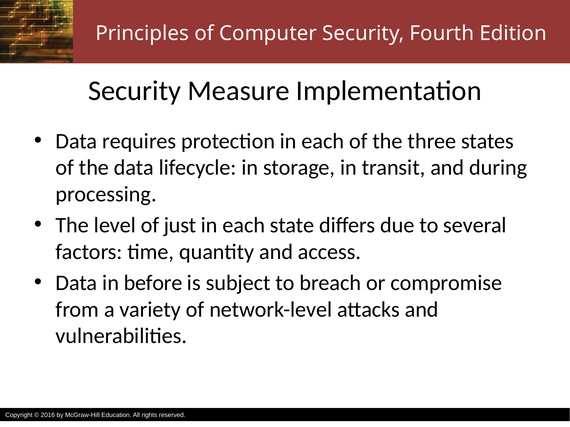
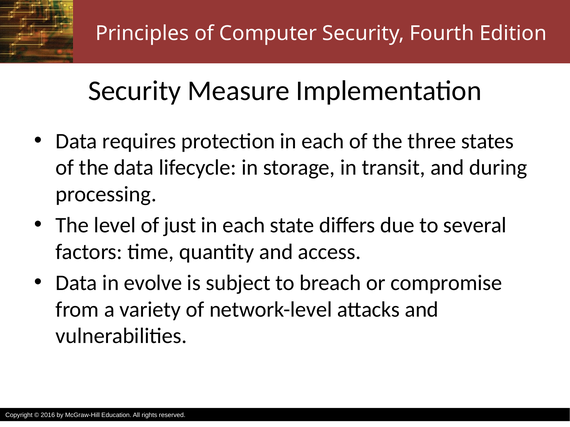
before: before -> evolve (153, 283)
